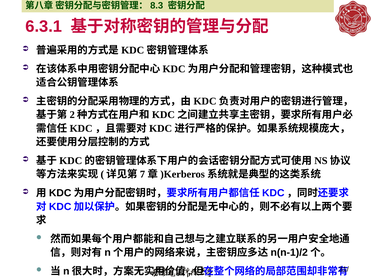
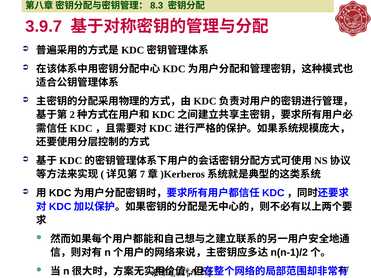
6.3.1: 6.3.1 -> 3.9.7 (44, 26)
